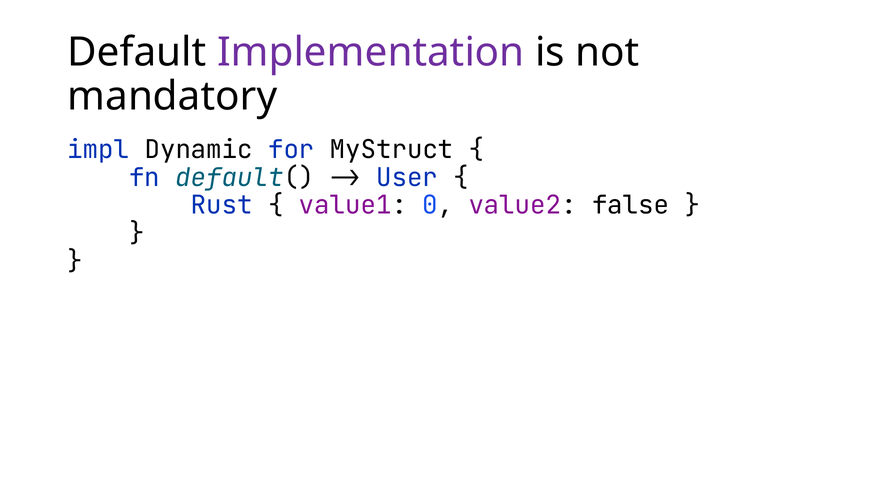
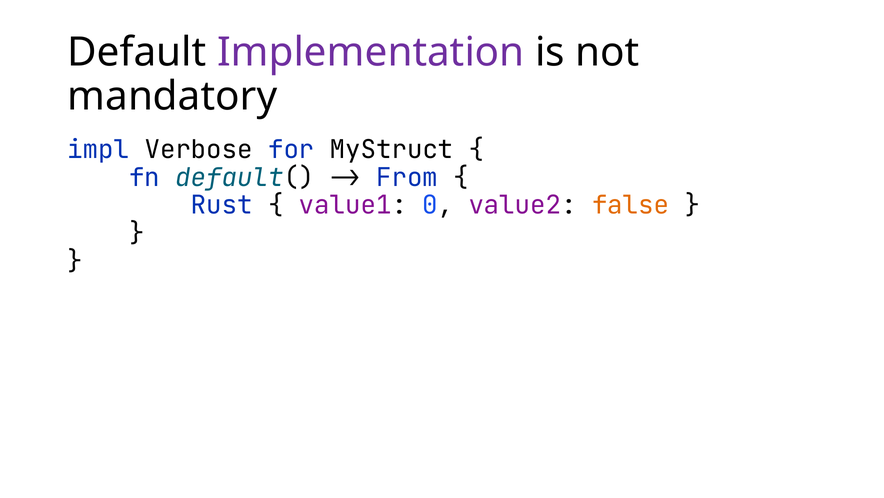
Dynamic: Dynamic -> Verbose (199, 149)
User: User -> From (407, 177)
false colour: black -> orange (631, 205)
